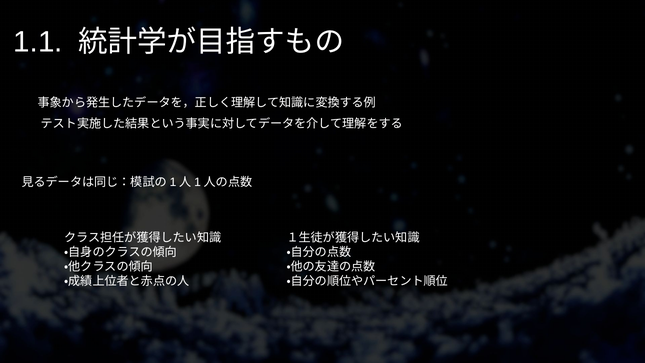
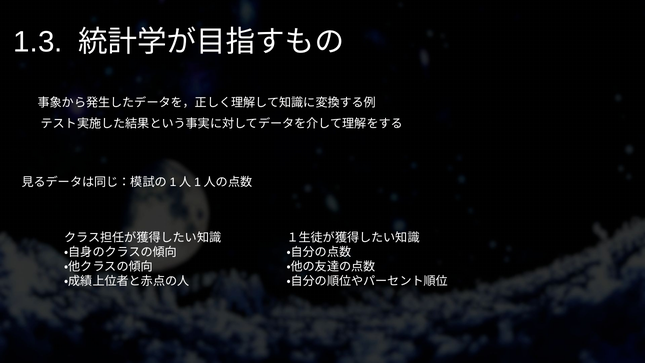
1.1: 1.1 -> 1.3 (38, 42)
